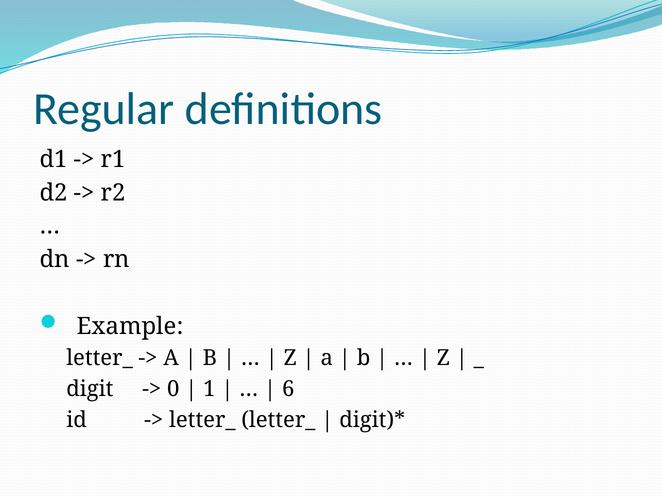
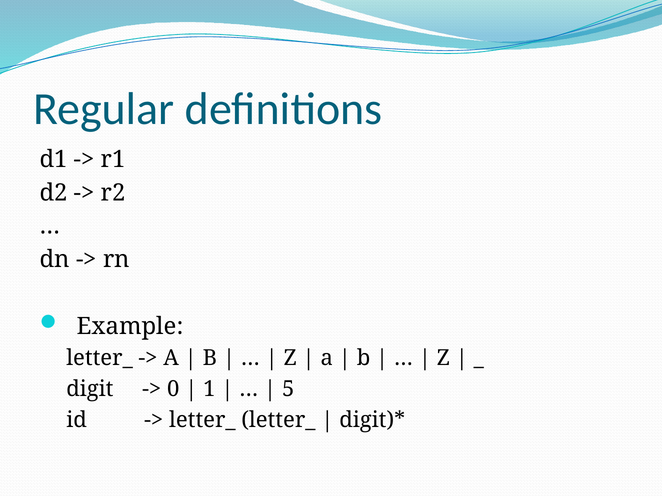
6: 6 -> 5 (288, 389)
